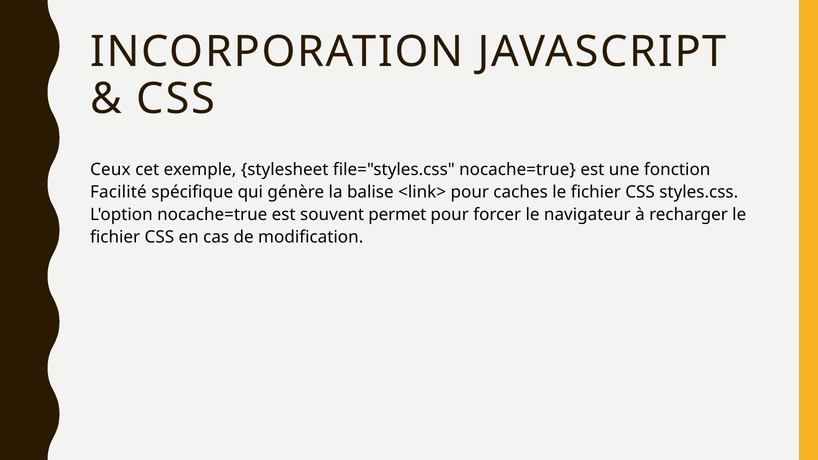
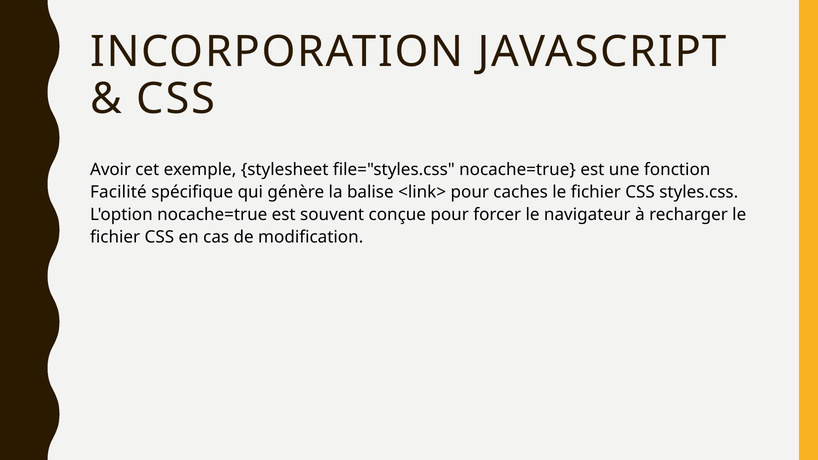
Ceux: Ceux -> Avoir (111, 170)
permet: permet -> conçue (397, 215)
